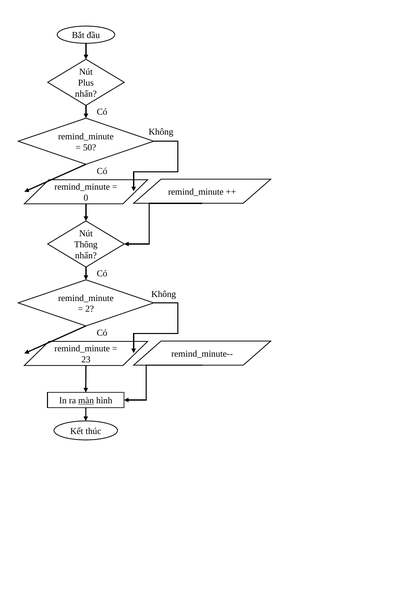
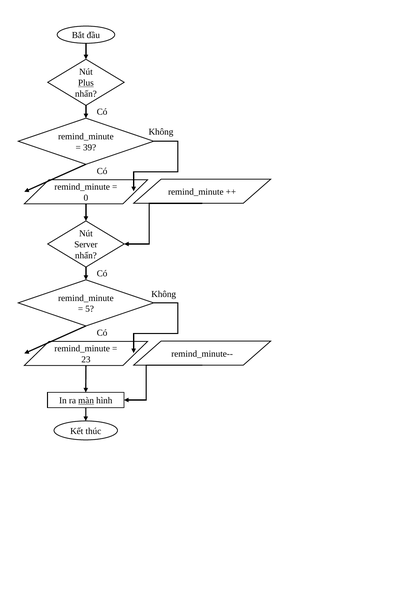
Plus underline: none -> present (86, 83)
50: 50 -> 39 (90, 147)
Thông: Thông -> Server (86, 244)
2: 2 -> 5 (90, 309)
